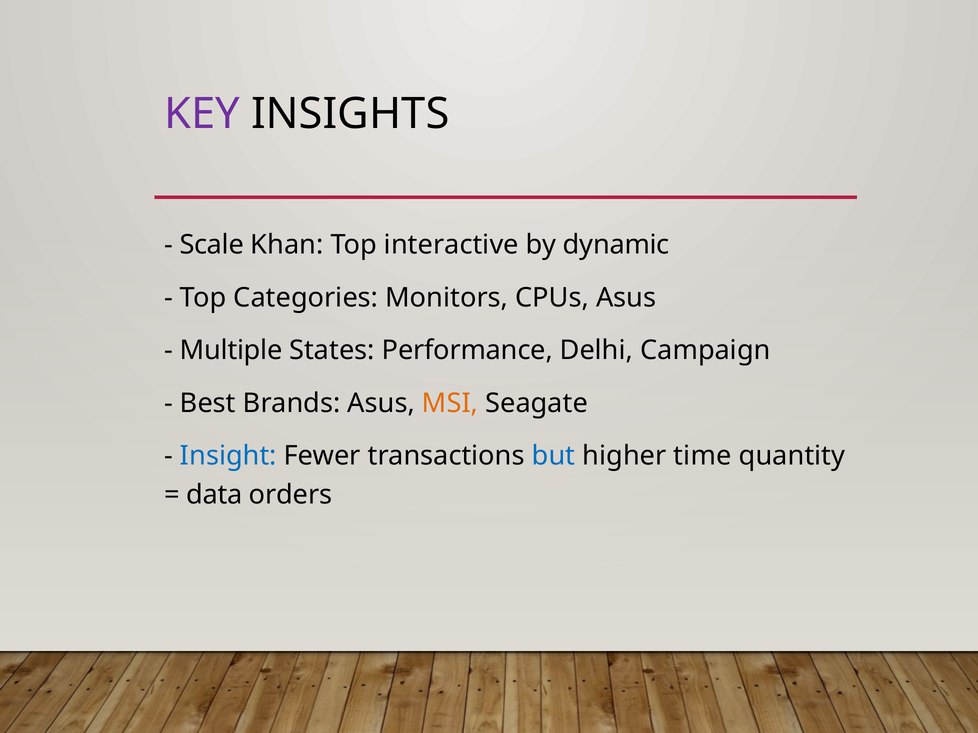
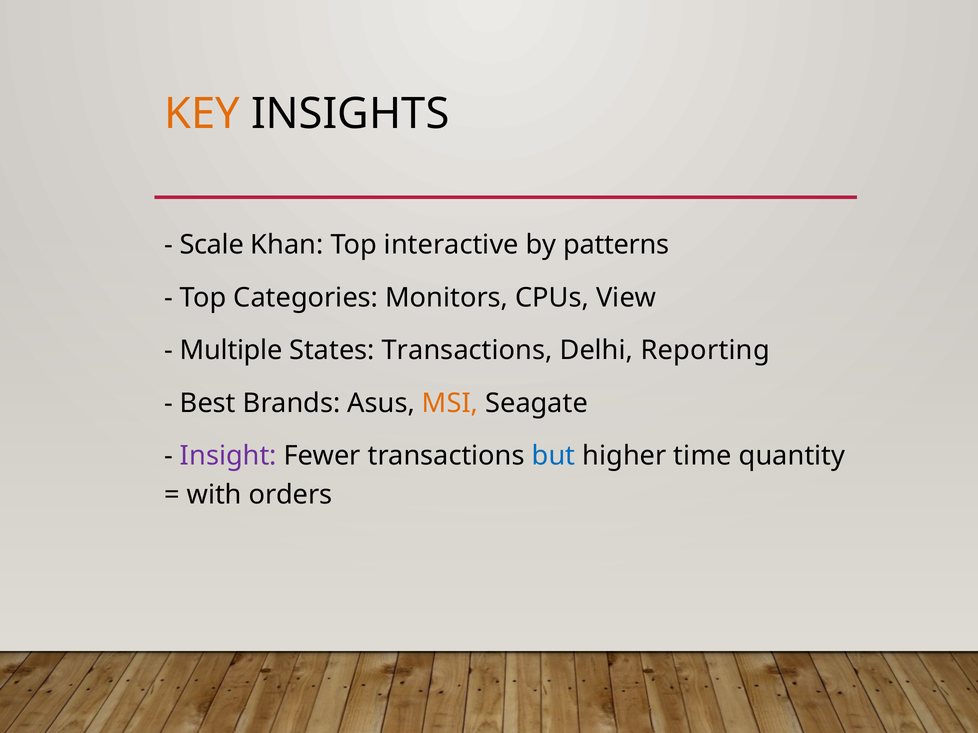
KEY colour: purple -> orange (202, 114)
dynamic: dynamic -> patterns (616, 245)
CPUs Asus: Asus -> View (626, 298)
States Performance: Performance -> Transactions (467, 351)
Campaign: Campaign -> Reporting (705, 351)
Insight colour: blue -> purple (228, 456)
data: data -> with (214, 495)
